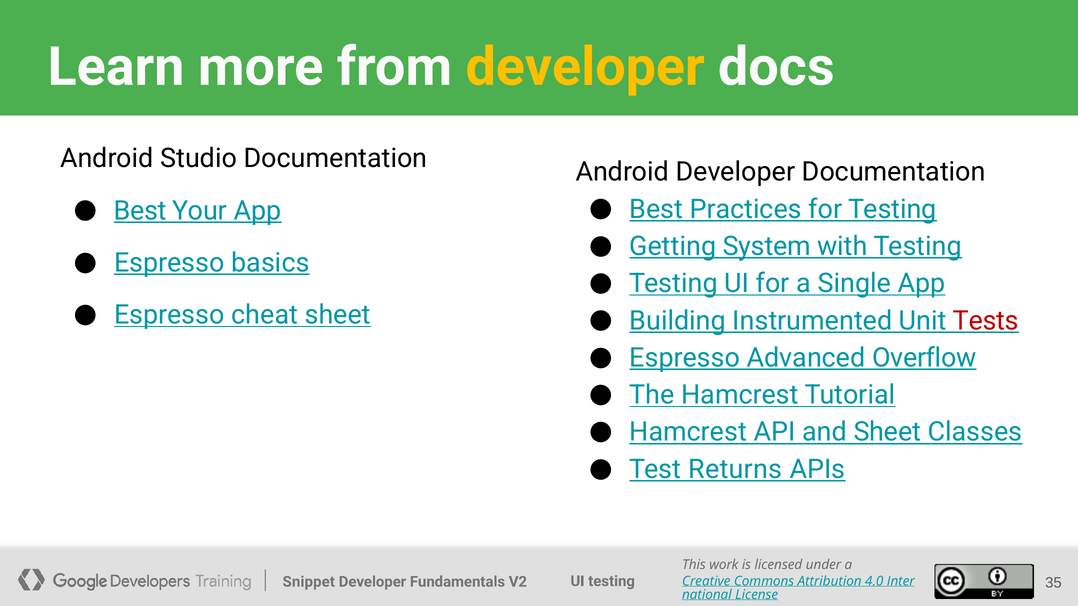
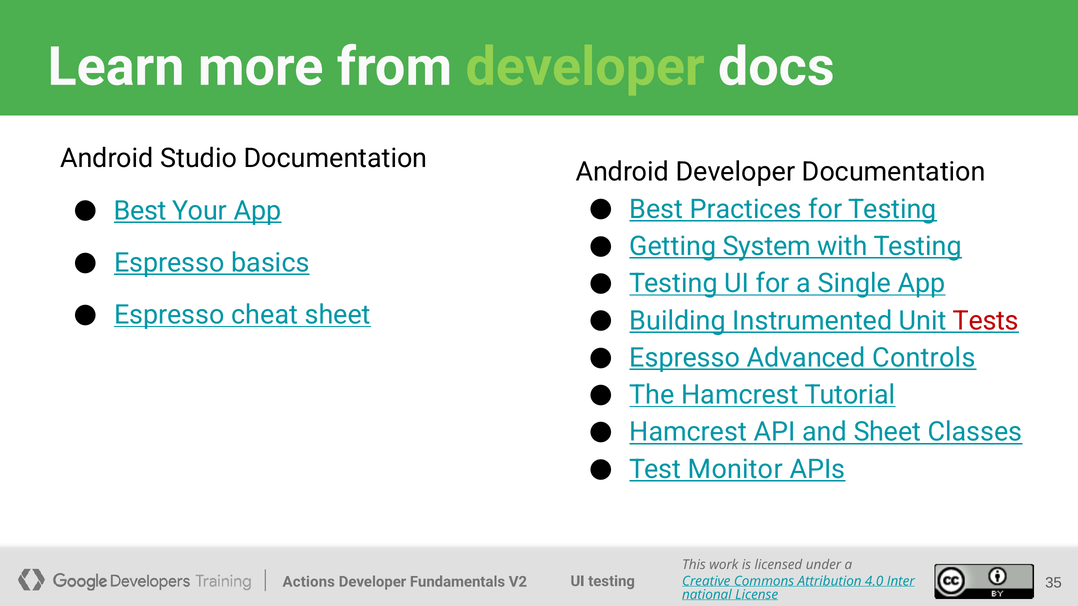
developer colour: yellow -> light green (585, 67)
Overflow: Overflow -> Controls (924, 358)
Returns: Returns -> Monitor (735, 470)
Snippet: Snippet -> Actions (309, 582)
